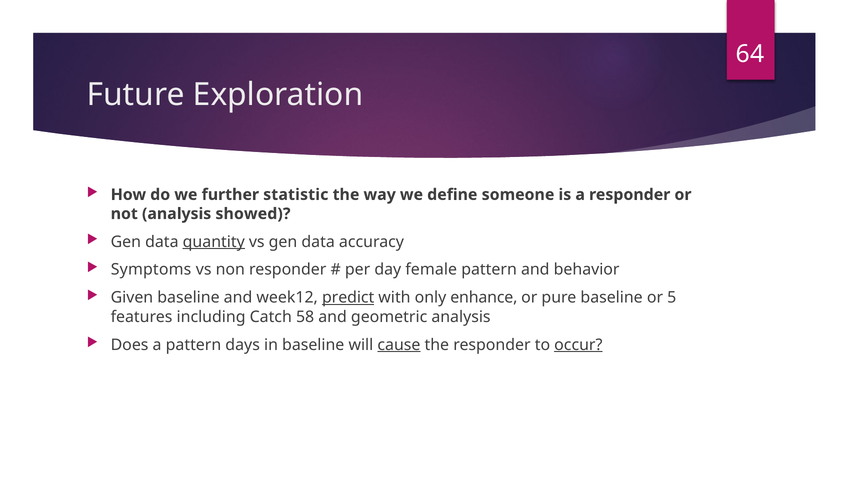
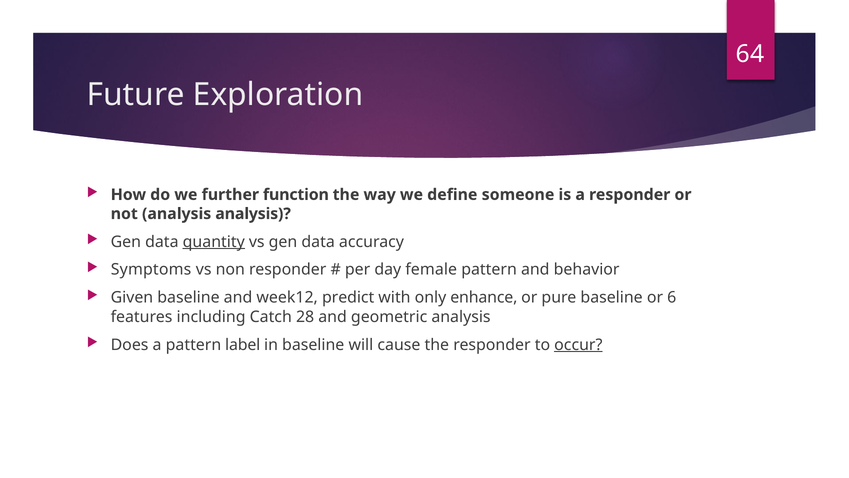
statistic: statistic -> function (296, 194)
analysis showed: showed -> analysis (253, 214)
predict underline: present -> none (348, 297)
5: 5 -> 6 (672, 297)
58: 58 -> 28 (305, 317)
days: days -> label (243, 344)
cause underline: present -> none (399, 344)
